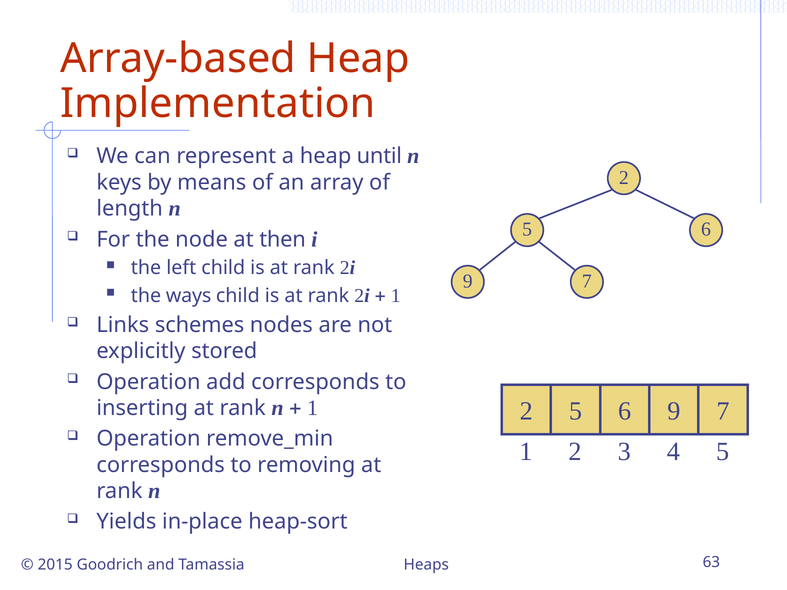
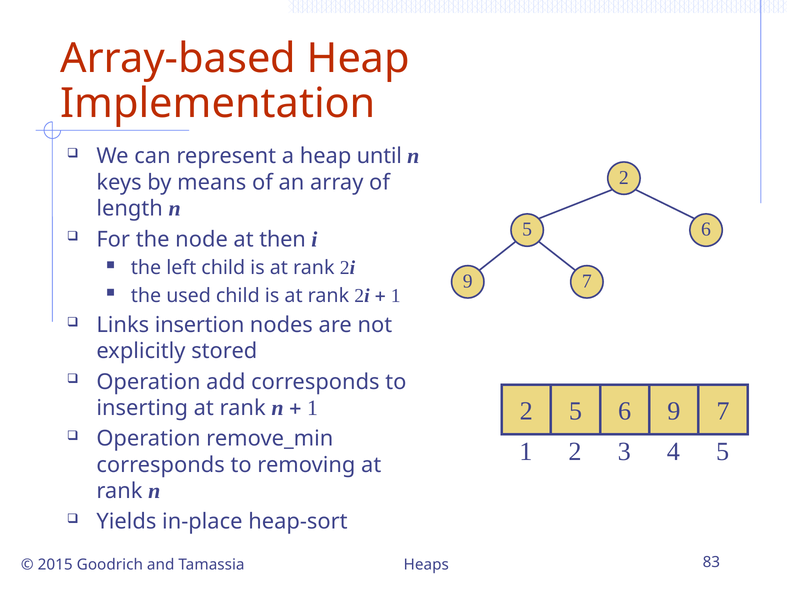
ways: ways -> used (189, 296)
schemes: schemes -> insertion (200, 325)
63: 63 -> 83 (711, 563)
